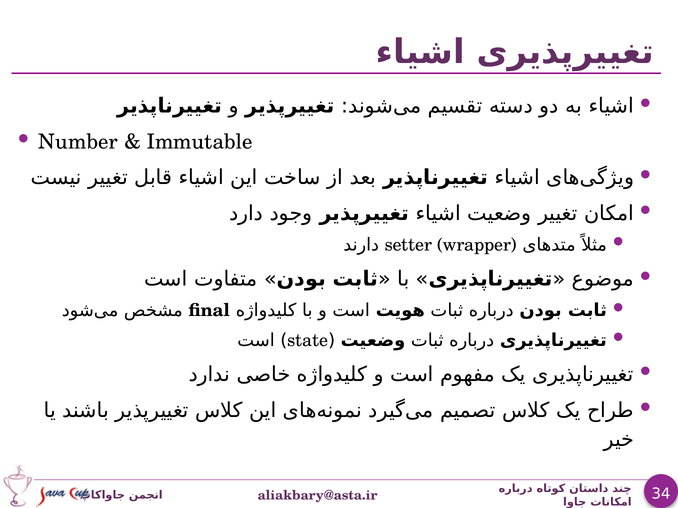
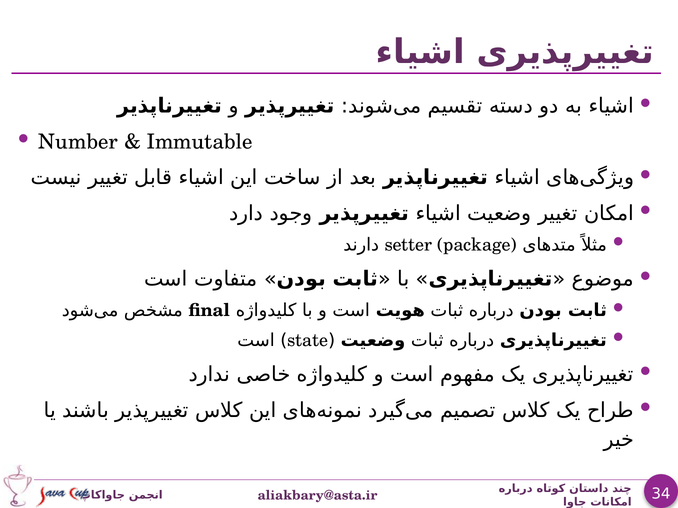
wrapper: wrapper -> package (477, 245)
